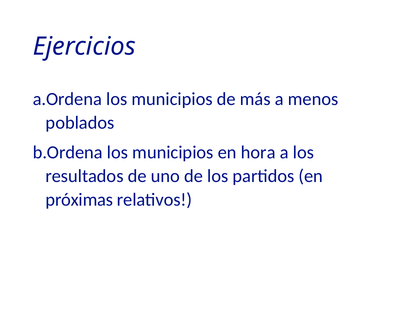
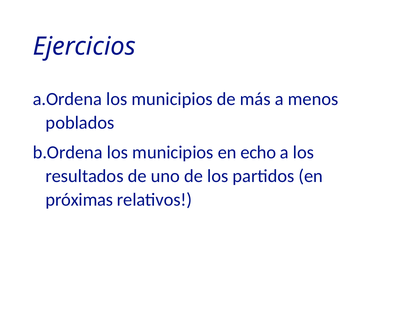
hora: hora -> echo (258, 152)
